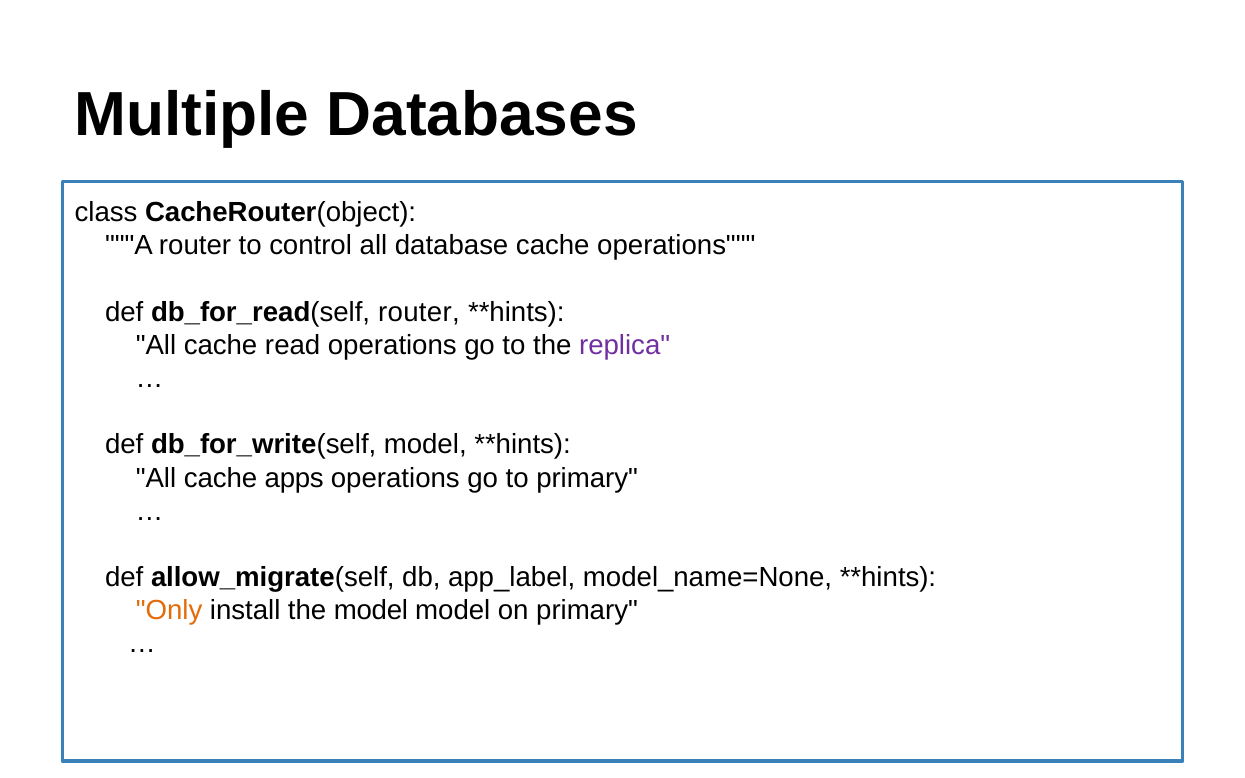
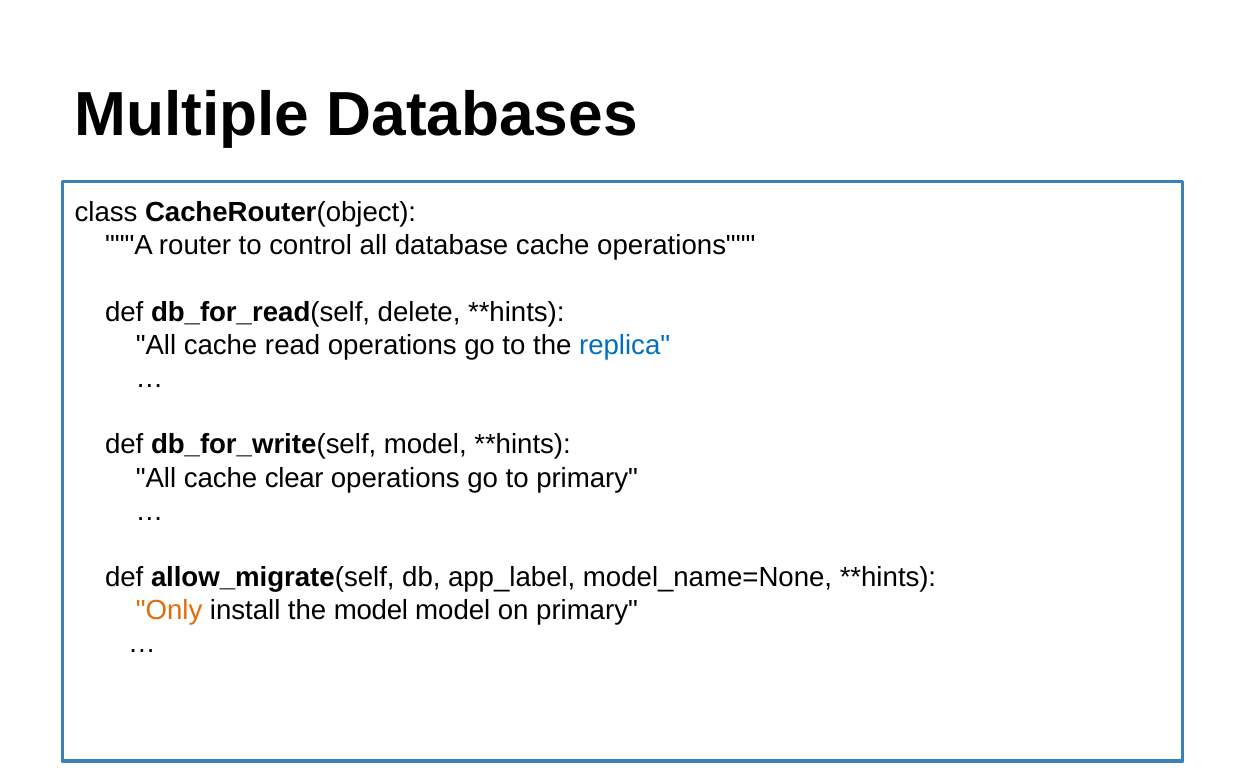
db_for_read(self router: router -> delete (419, 312)
replica colour: purple -> blue (625, 345)
apps: apps -> clear (294, 478)
